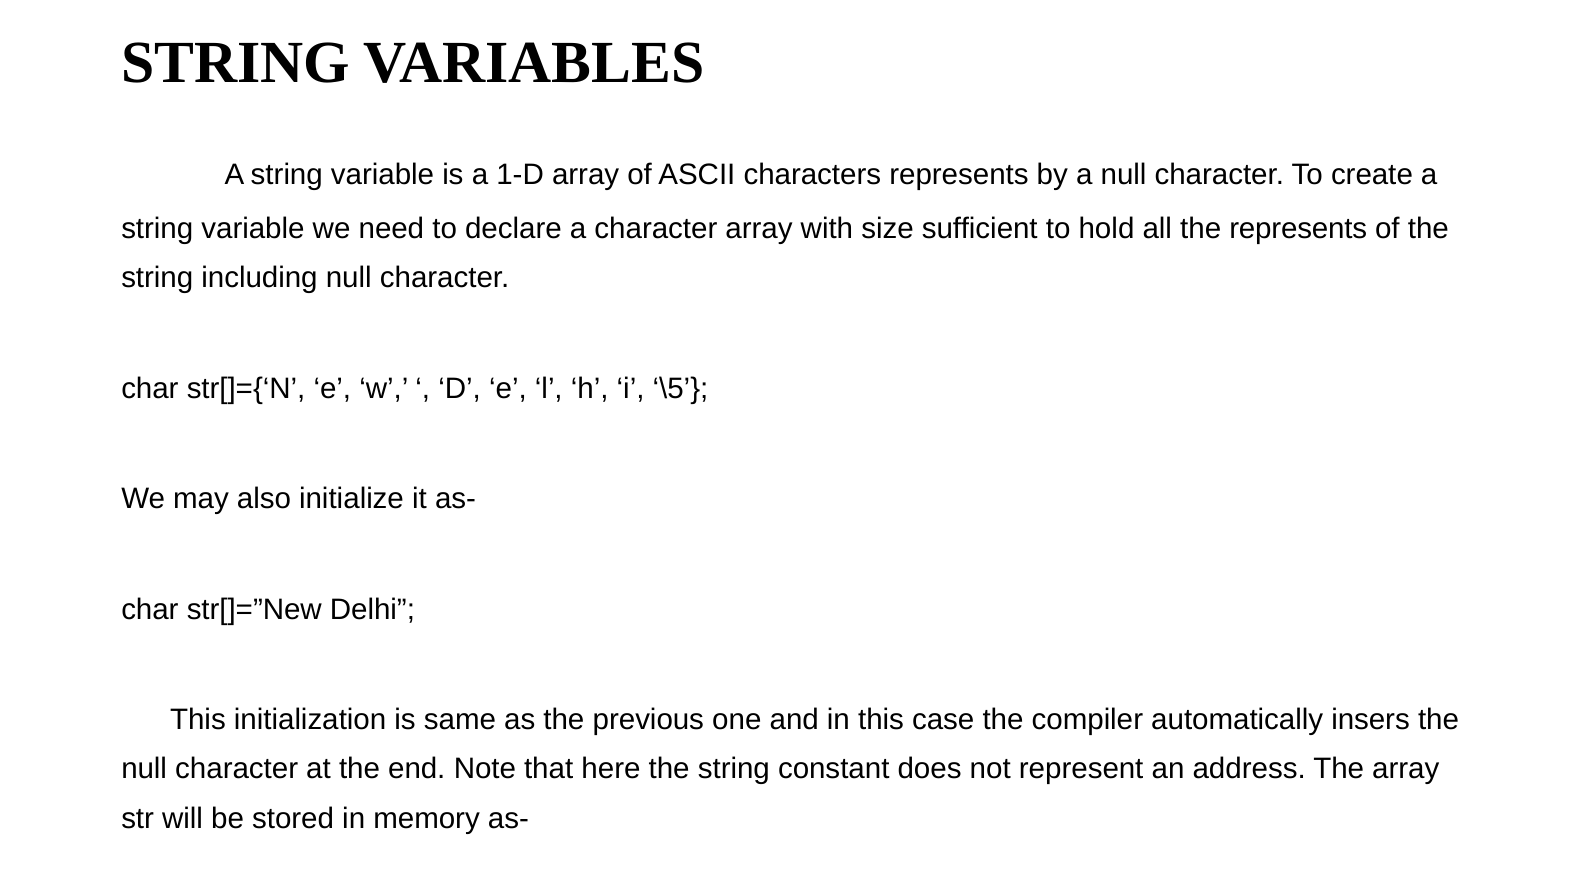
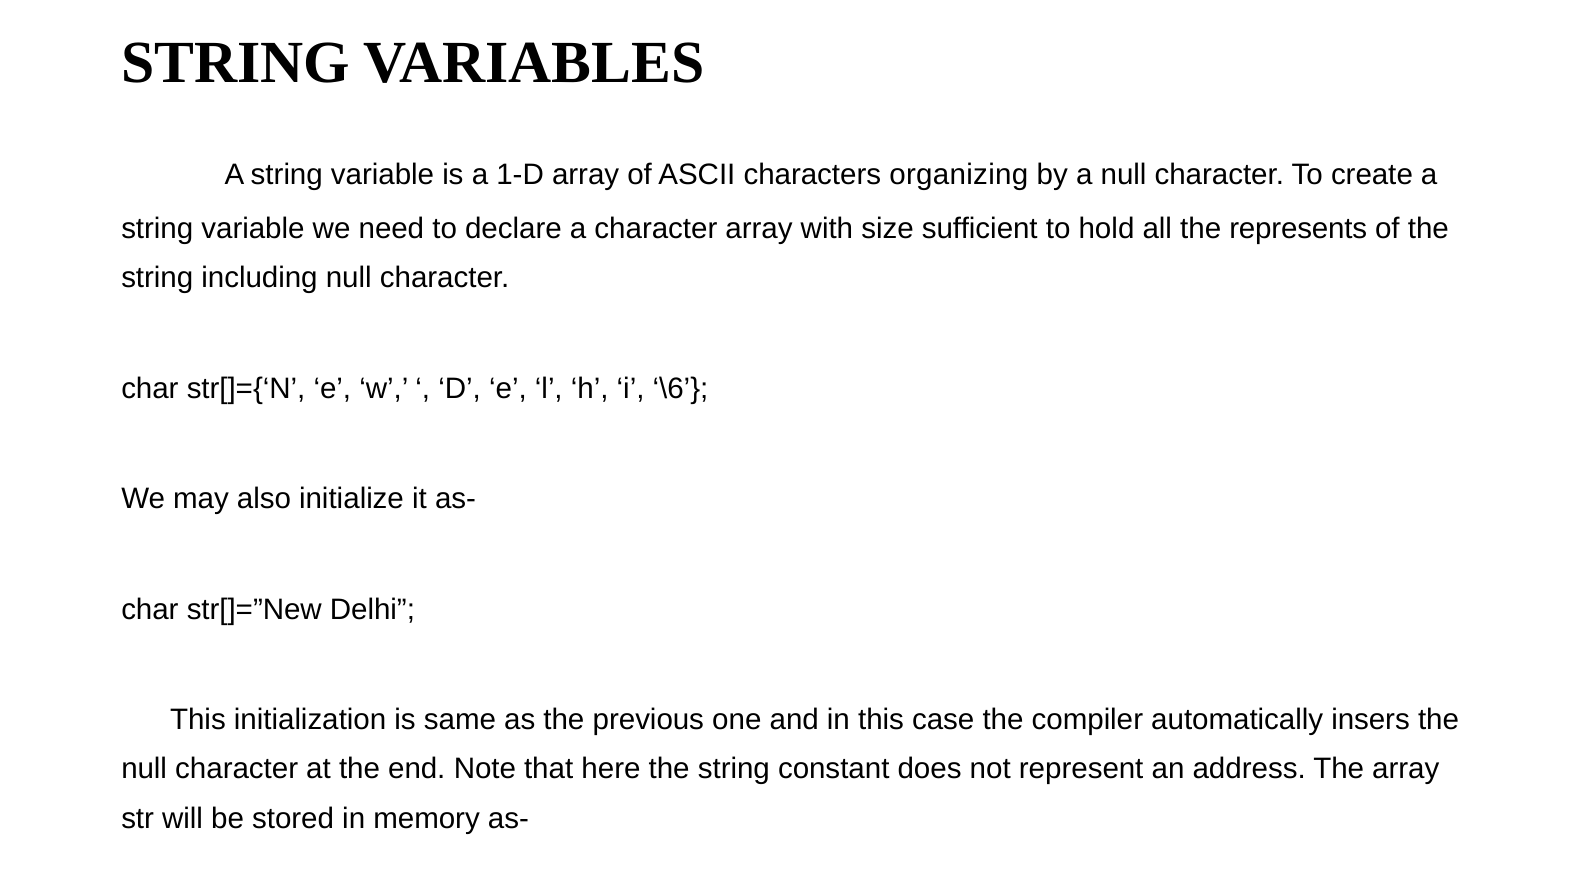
characters represents: represents -> organizing (959, 174)
\5: \5 -> \6 (680, 389)
